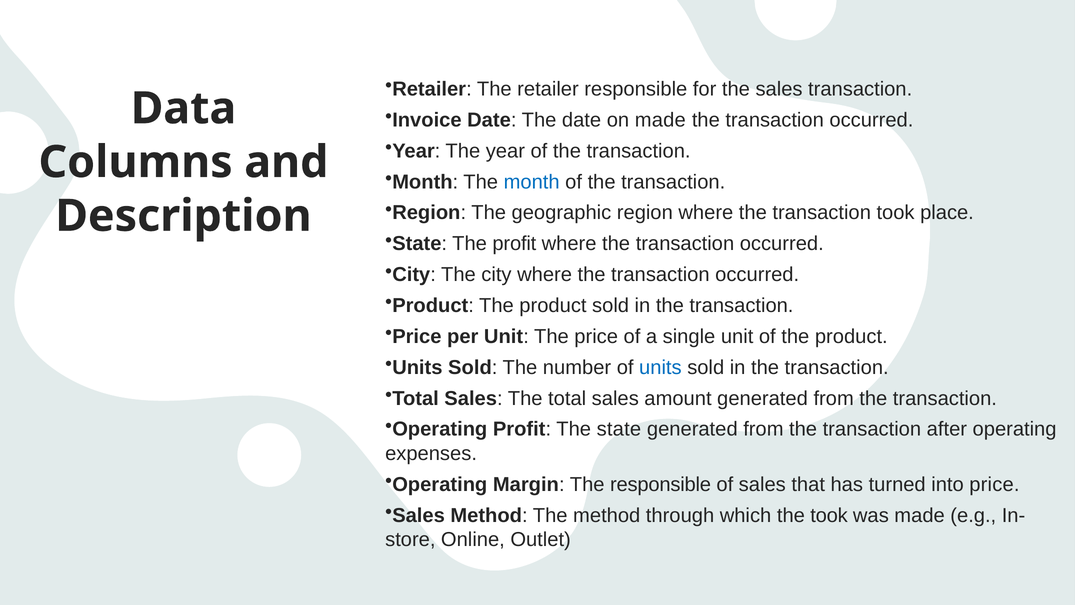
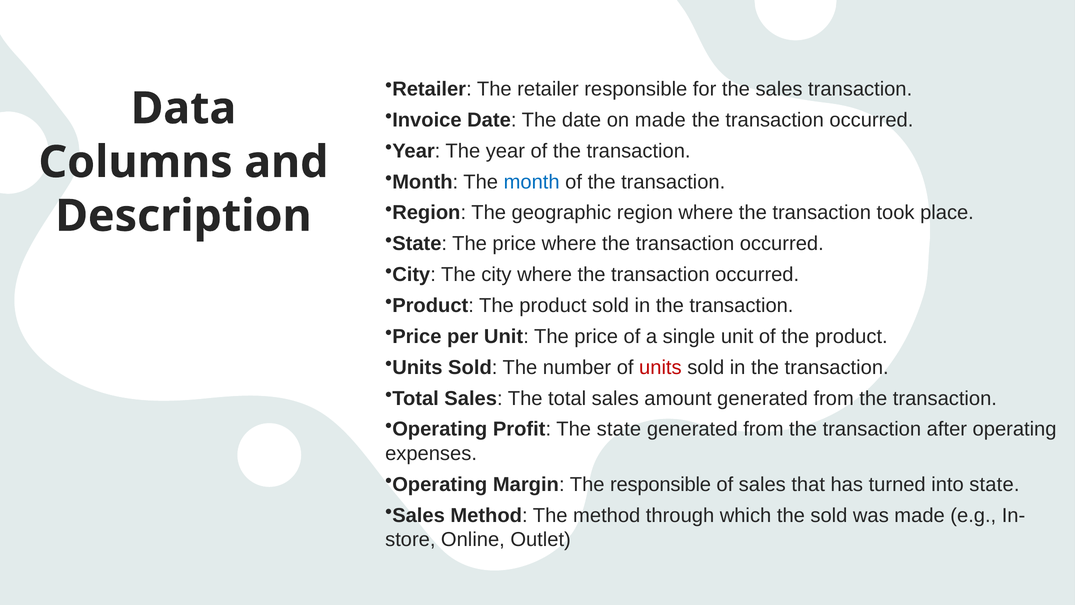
State The profit: profit -> price (514, 244)
units colour: blue -> red (660, 367)
into price: price -> state (994, 484)
the took: took -> sold (829, 515)
